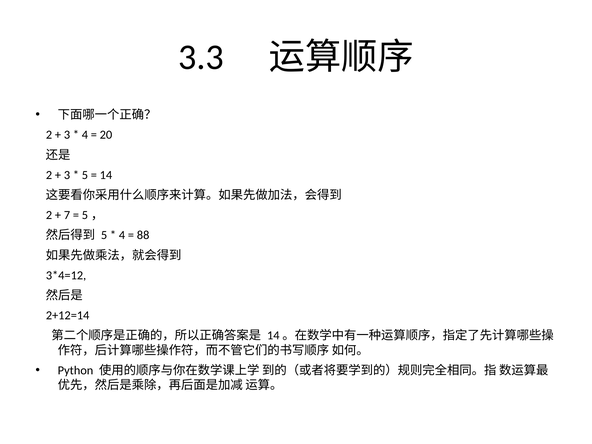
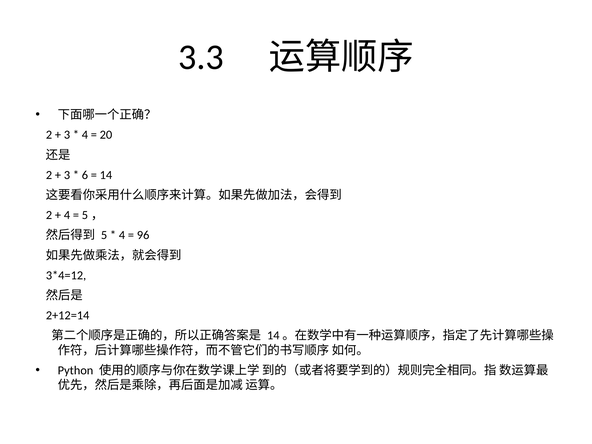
5: 5 -> 6 (85, 175)
7: 7 -> 4 (67, 215)
88: 88 -> 96 (143, 235)
